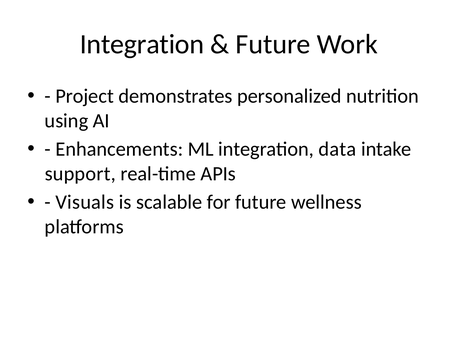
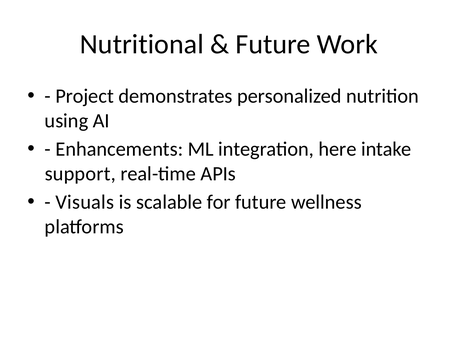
Integration: Integration -> Nutritional (142, 44)
data: data -> here (337, 149)
